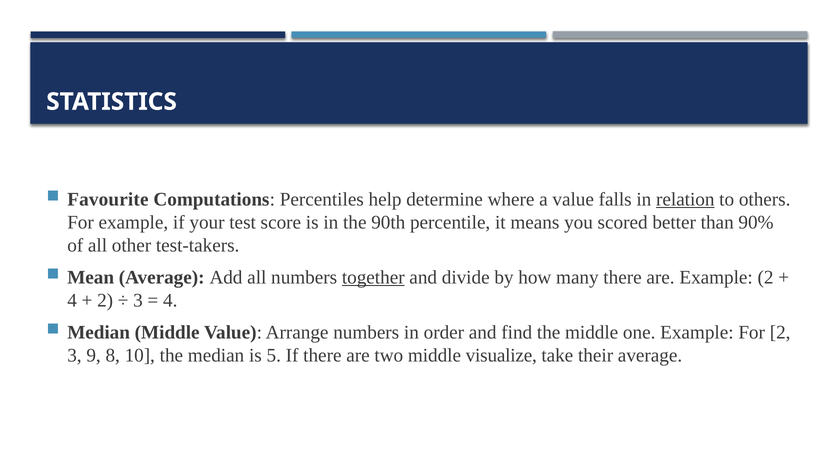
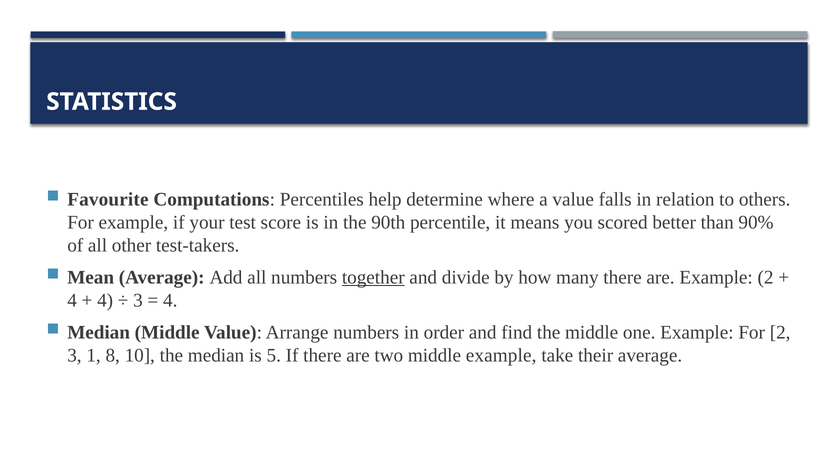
relation underline: present -> none (685, 199)
2: 2 -> 4 (105, 301)
9: 9 -> 1 (94, 356)
middle visualize: visualize -> example (501, 356)
